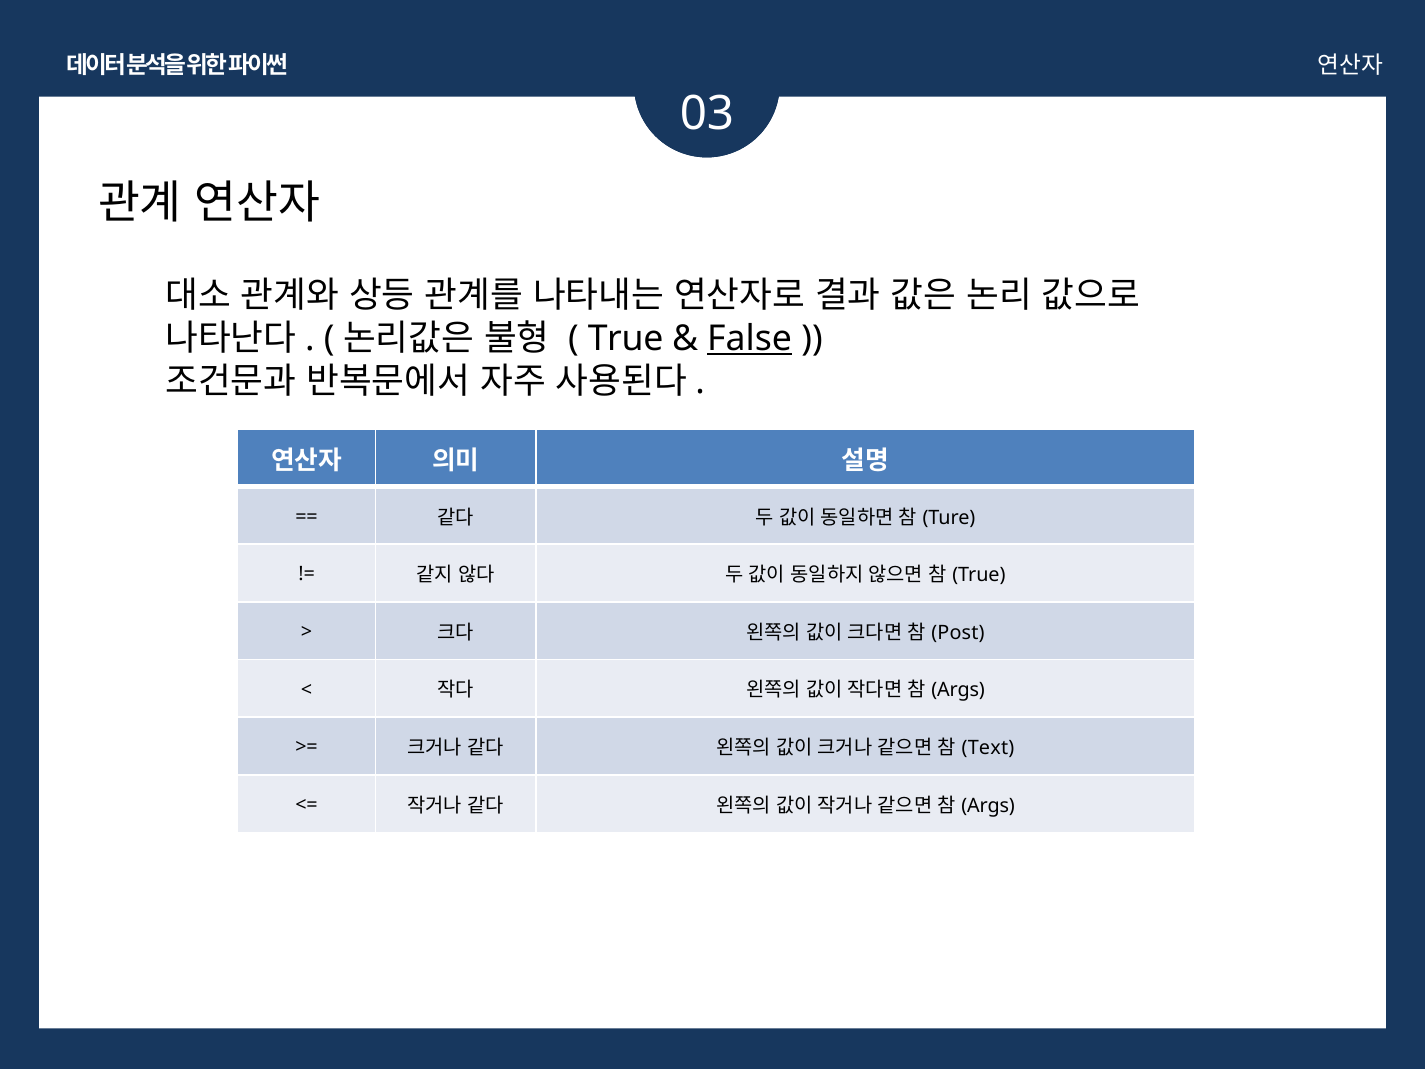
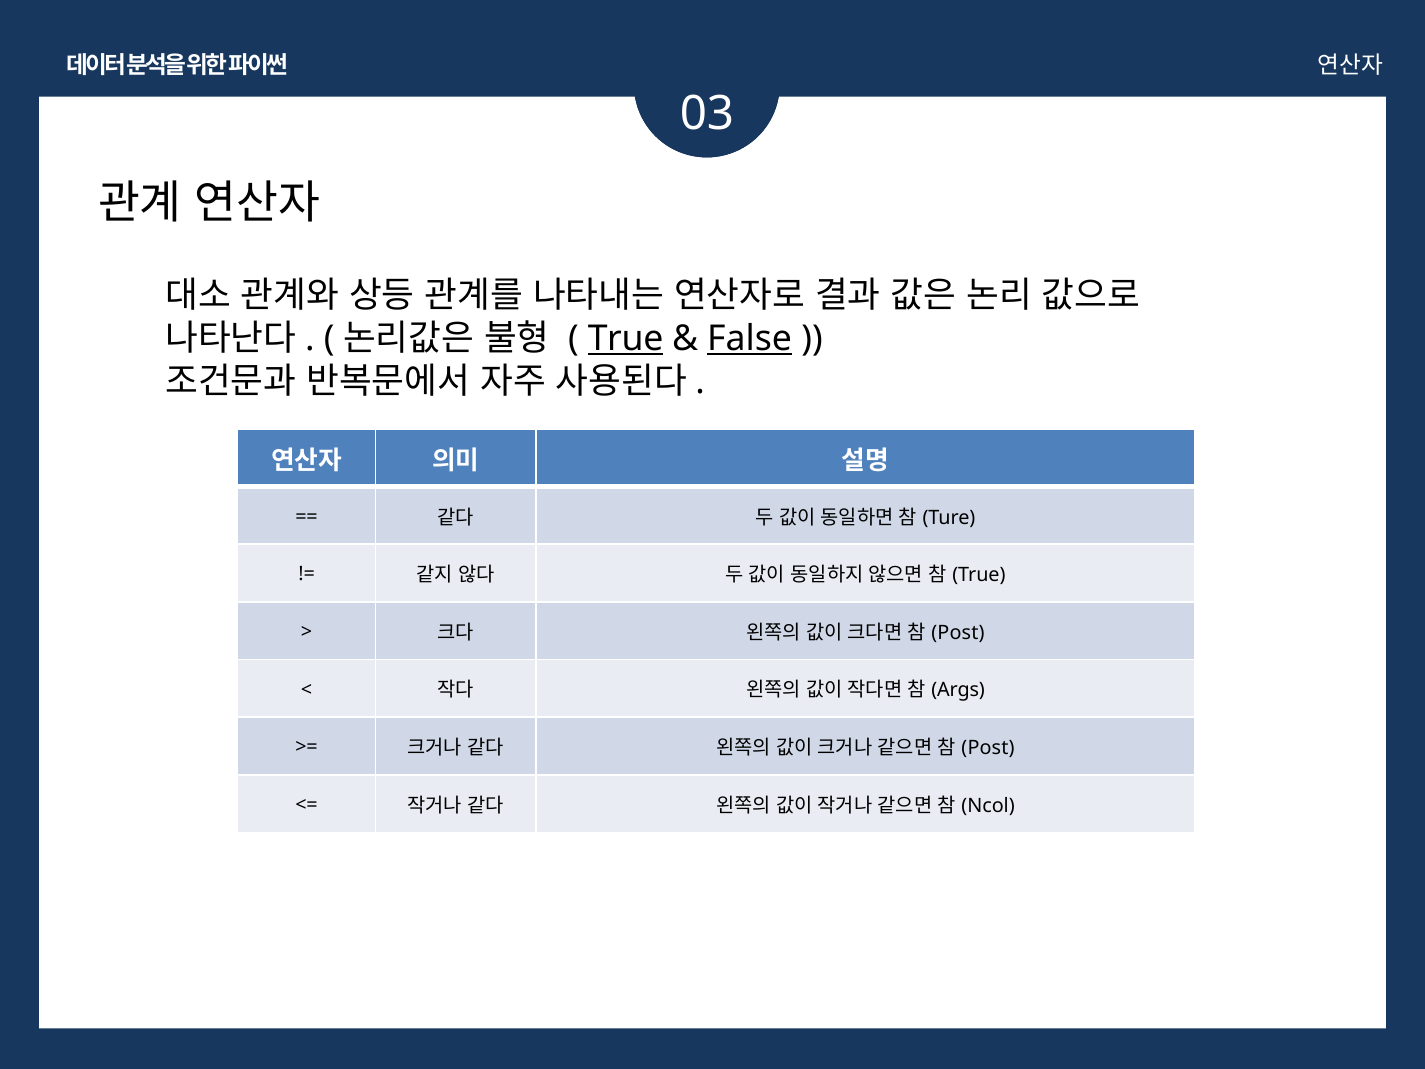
True underline: none -> present (626, 339)
Text: Text -> Post (988, 748)
Args: Args -> Ncol (988, 805)
